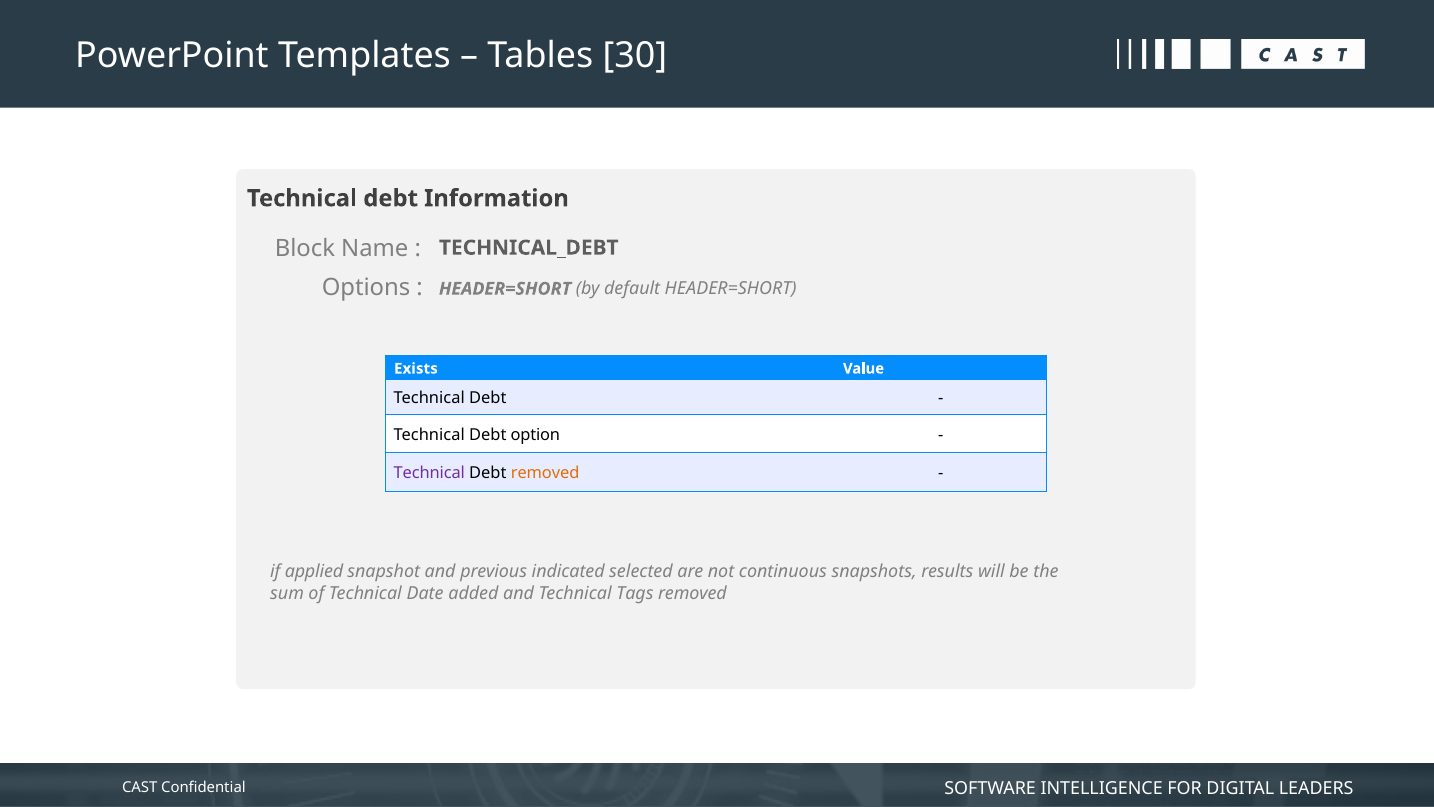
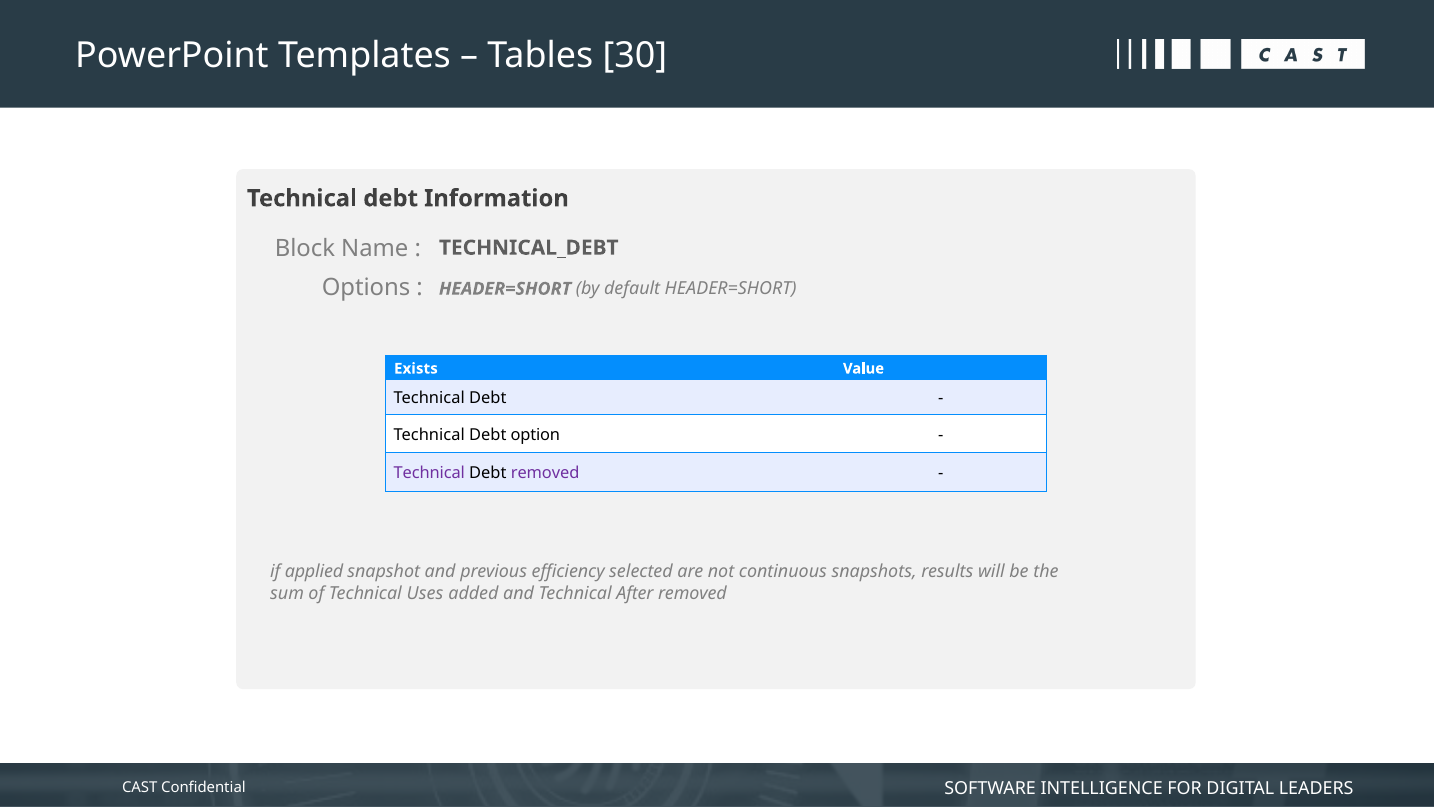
removed colour: orange -> purple (545, 473)
indicated: indicated -> efficiency (568, 571)
Date: Date -> Uses (425, 593)
Tags: Tags -> After (635, 593)
